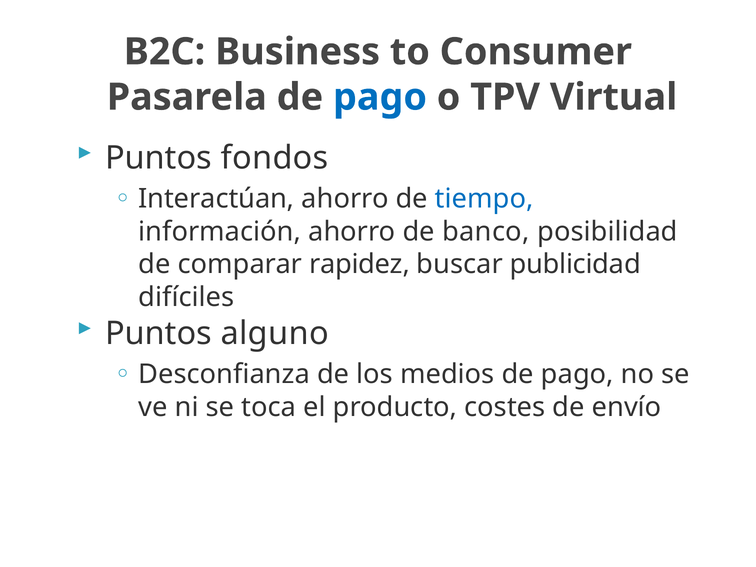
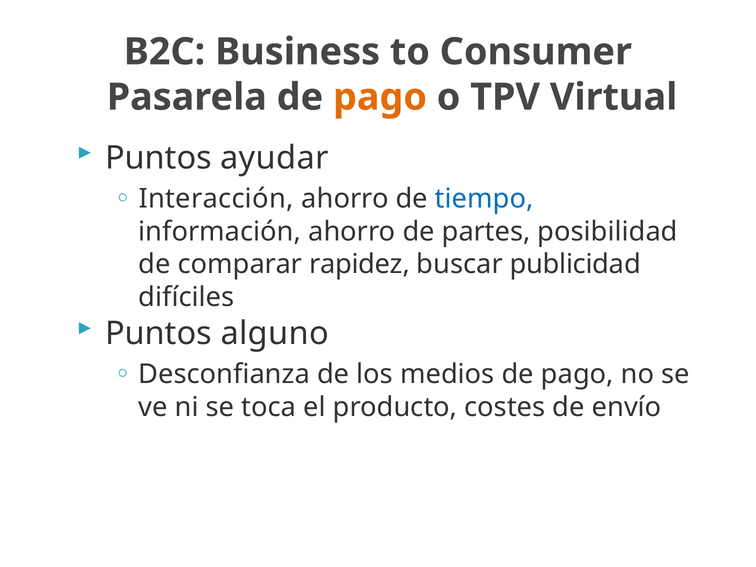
pago colour: blue -> orange (380, 97)
fondos: fondos -> ayudar (275, 158)
Interactúan: Interactúan -> Interacción (216, 199)
banco: banco -> partes (486, 232)
